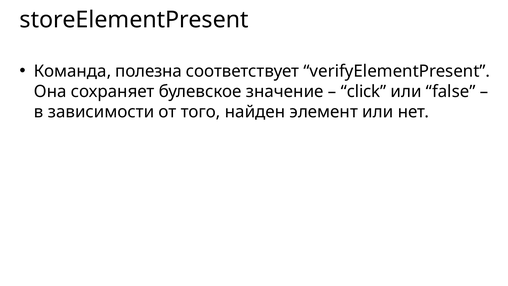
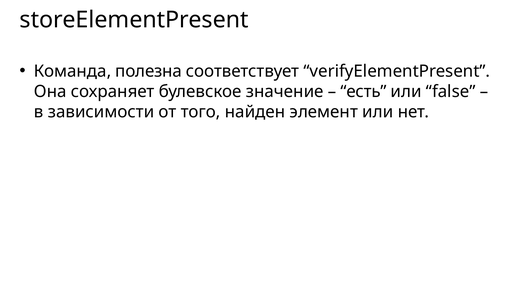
click: click -> есть (364, 91)
